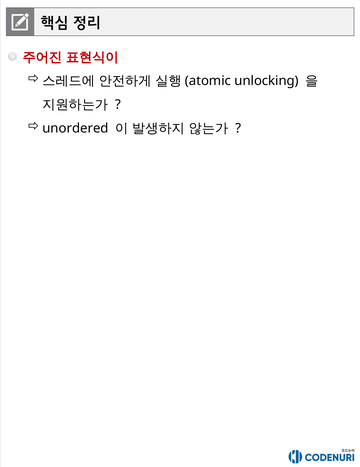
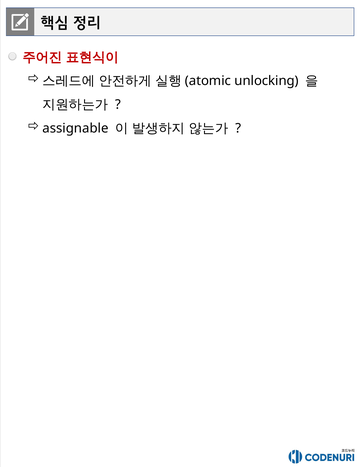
unordered: unordered -> assignable (75, 128)
